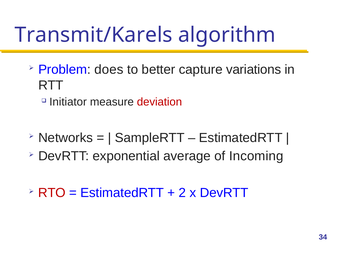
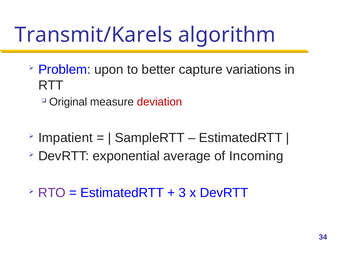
does: does -> upon (109, 70)
Initiator: Initiator -> Original (68, 102)
Networks: Networks -> Impatient (66, 138)
RTO colour: red -> purple (52, 193)
2: 2 -> 3 (182, 193)
